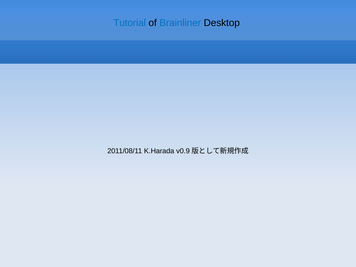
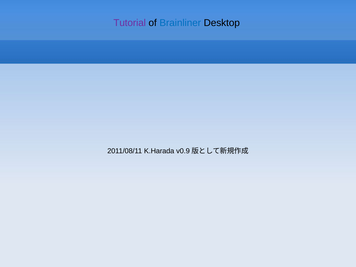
Tutorial colour: blue -> purple (130, 23)
